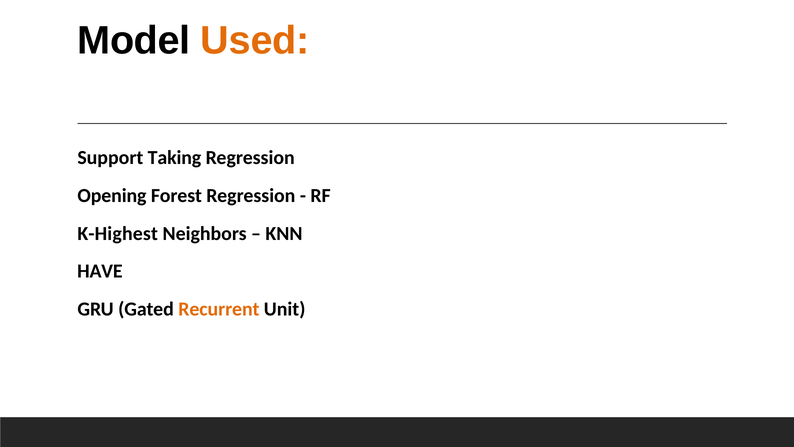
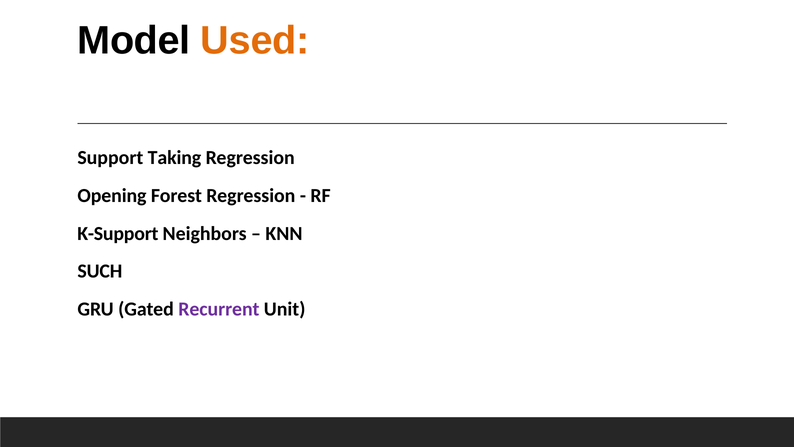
K-Highest: K-Highest -> K-Support (118, 233)
HAVE: HAVE -> SUCH (100, 271)
Recurrent colour: orange -> purple (219, 309)
